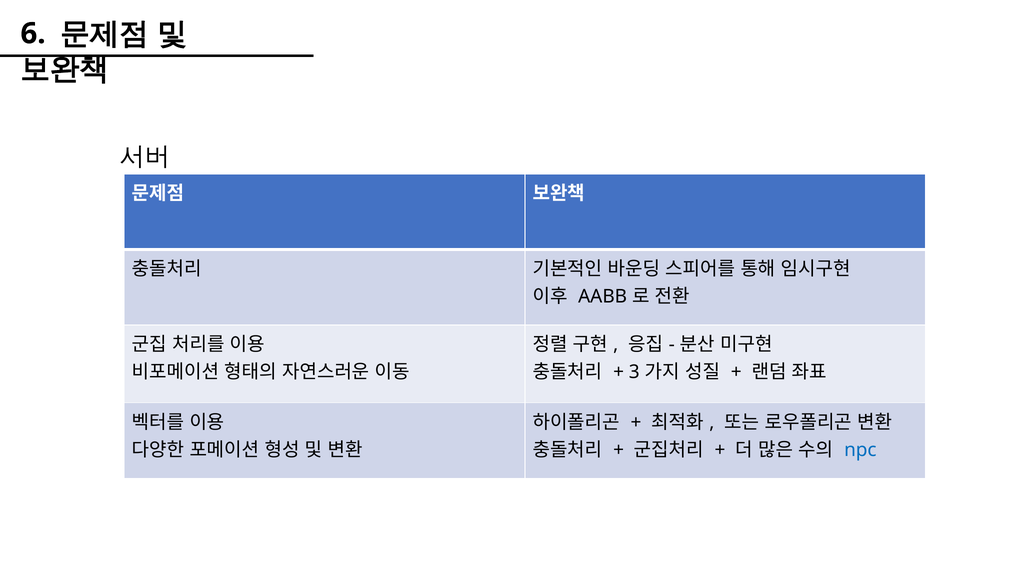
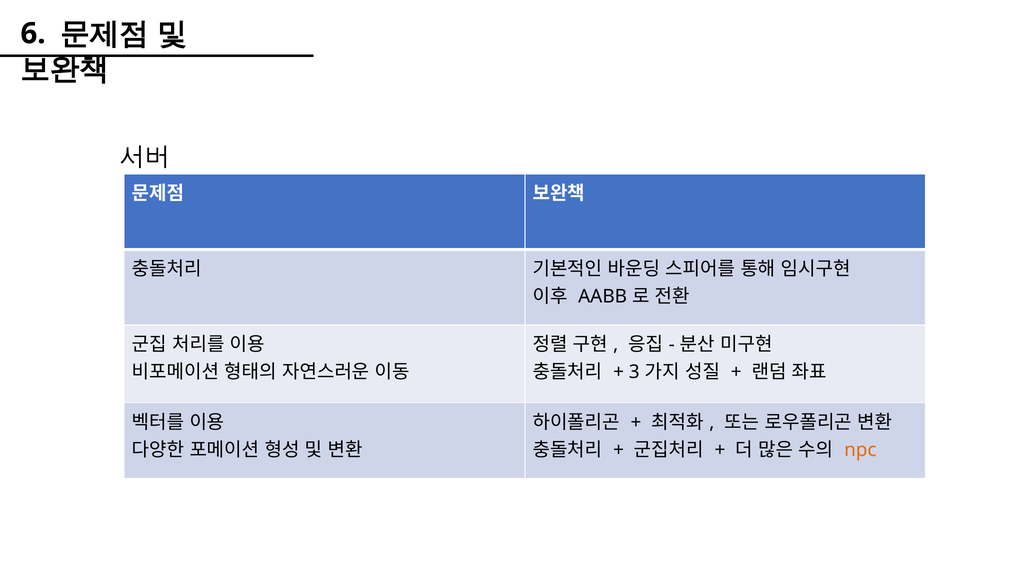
npc colour: blue -> orange (860, 450)
